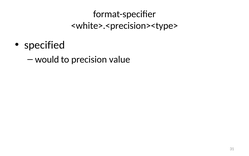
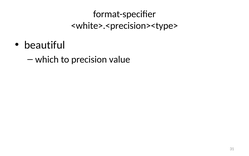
specified: specified -> beautiful (45, 45)
would: would -> which (47, 59)
